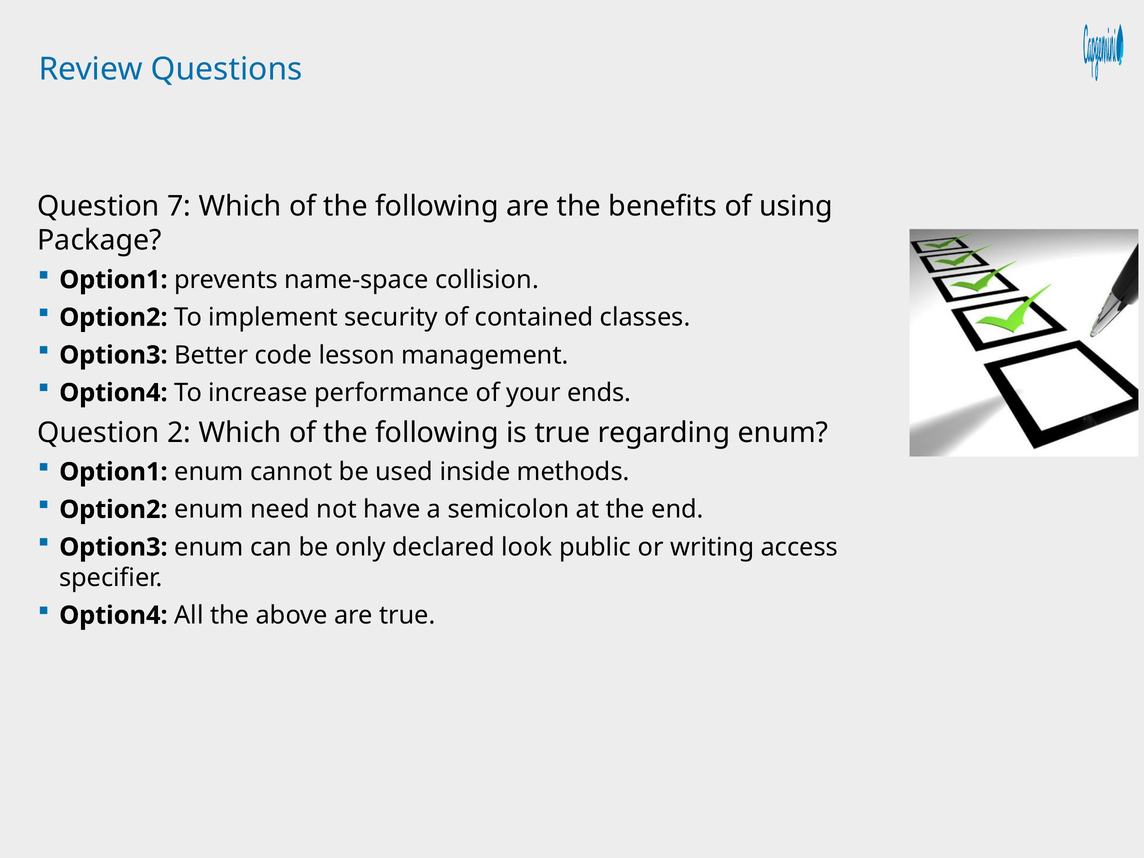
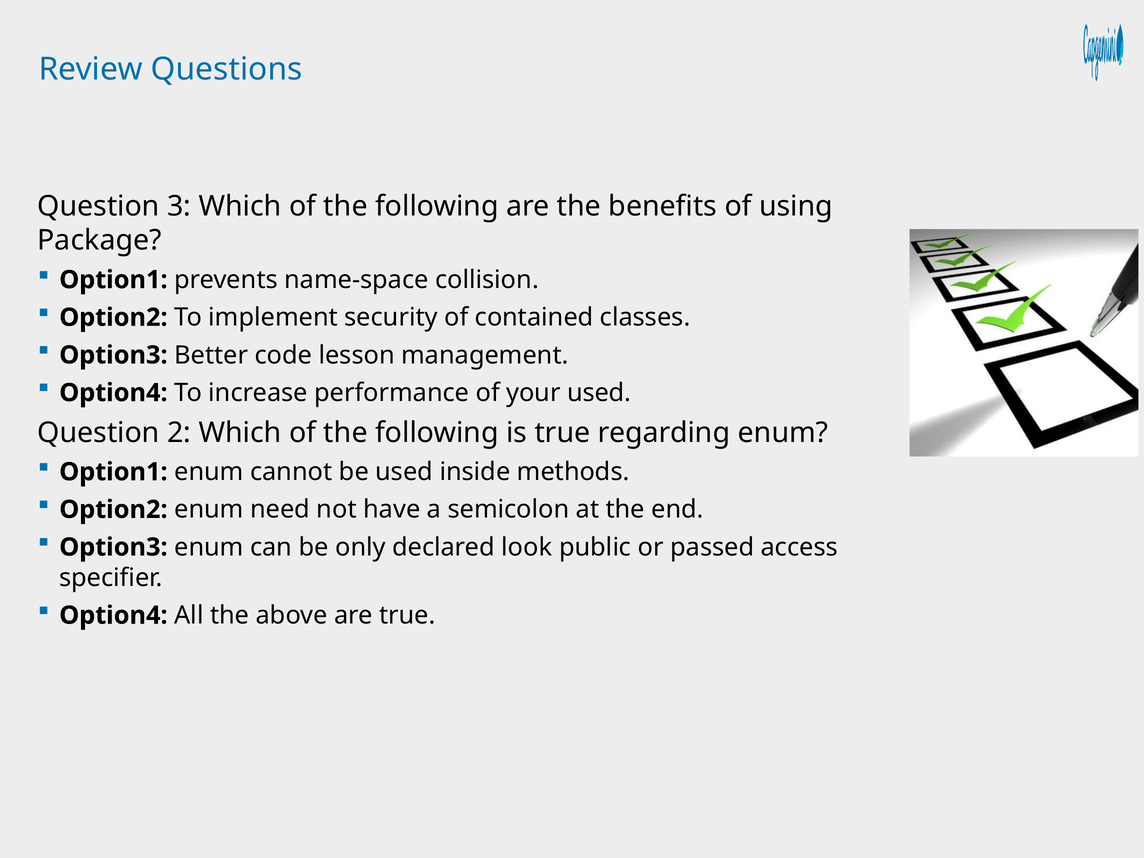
7: 7 -> 3 (179, 206)
your ends: ends -> used (599, 393)
writing: writing -> passed (712, 547)
